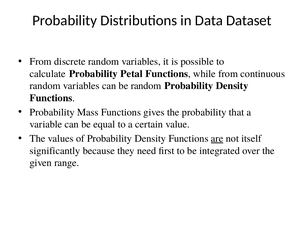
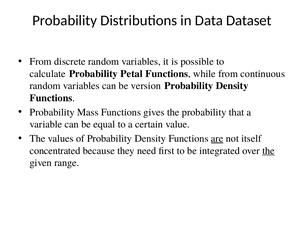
be random: random -> version (146, 86)
significantly: significantly -> concentrated (55, 151)
the underline: none -> present (268, 151)
